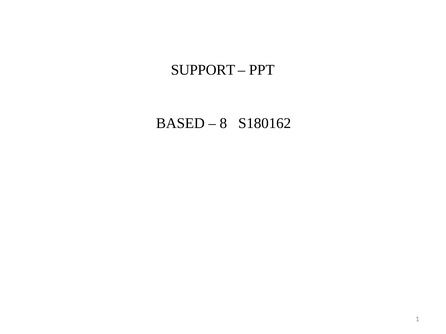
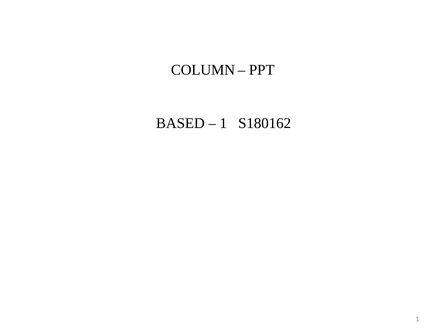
SUPPORT: SUPPORT -> COLUMN (203, 70)
8: 8 -> 1 (223, 123)
